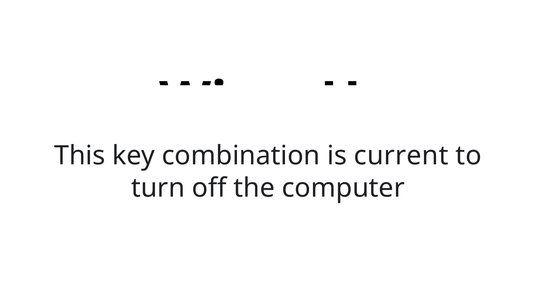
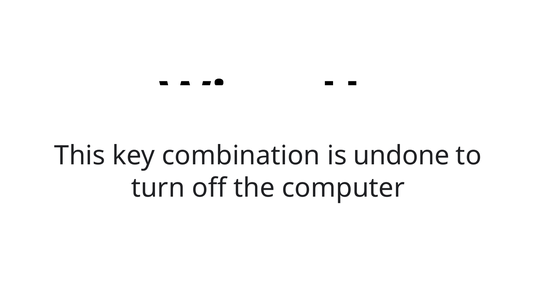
current: current -> undone (401, 156)
